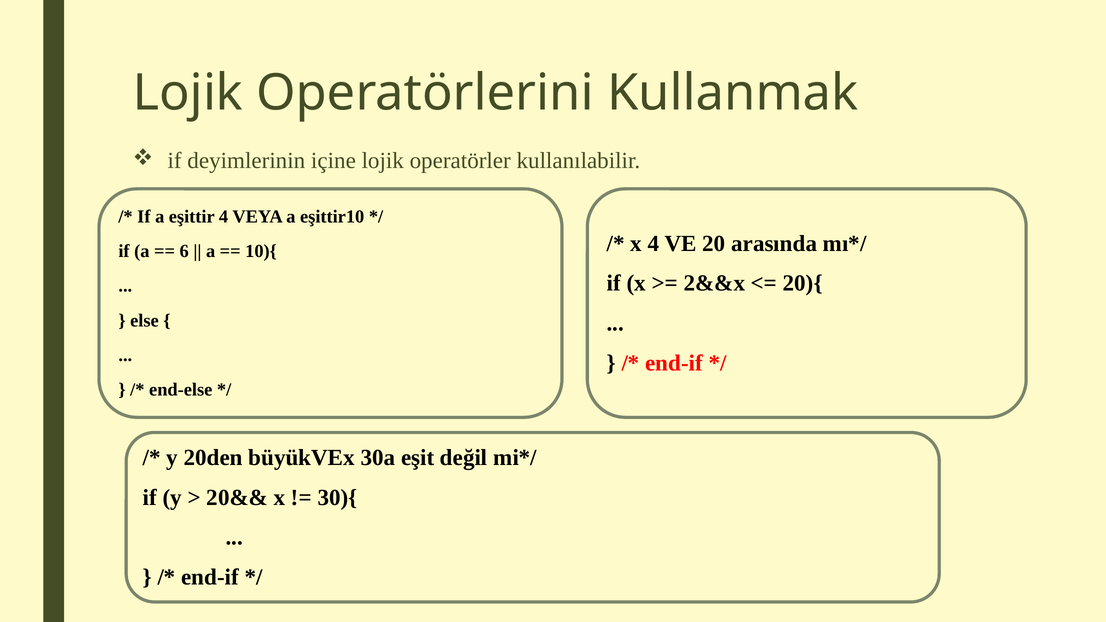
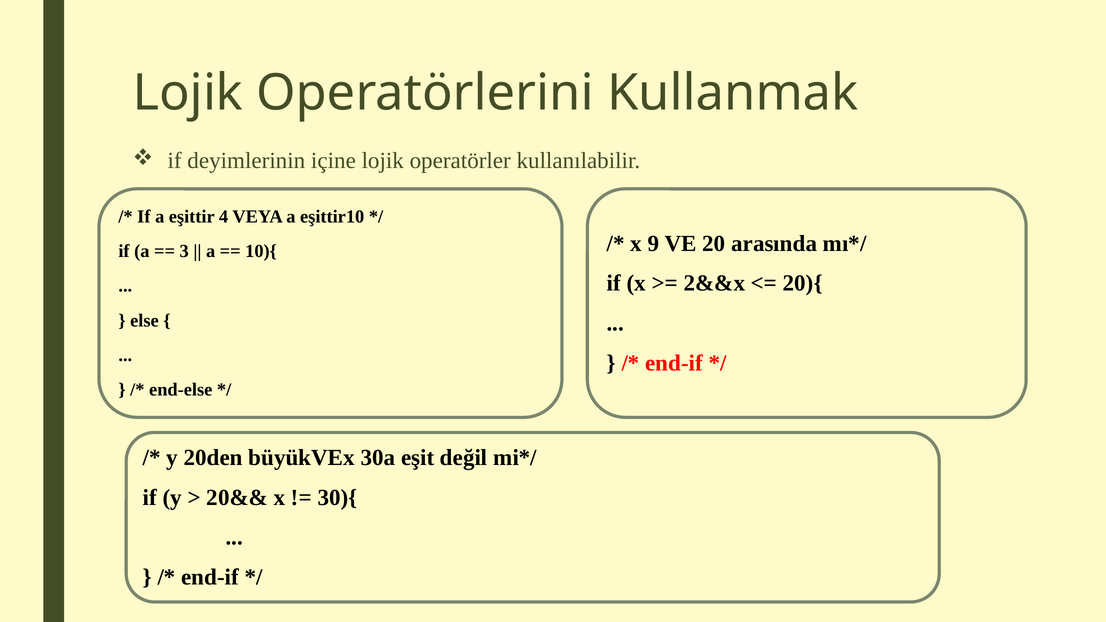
x 4: 4 -> 9 (653, 244)
6: 6 -> 3 (184, 251)
